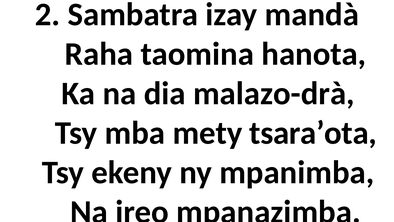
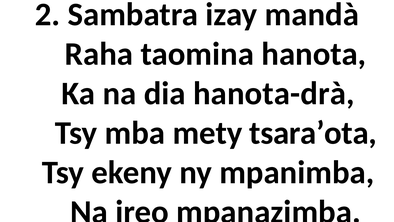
malazo-drà: malazo-drà -> hanota-drà (274, 93)
